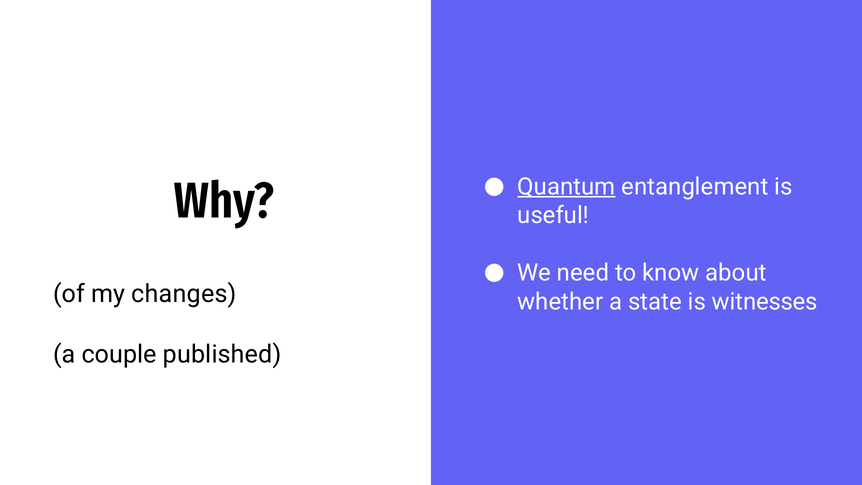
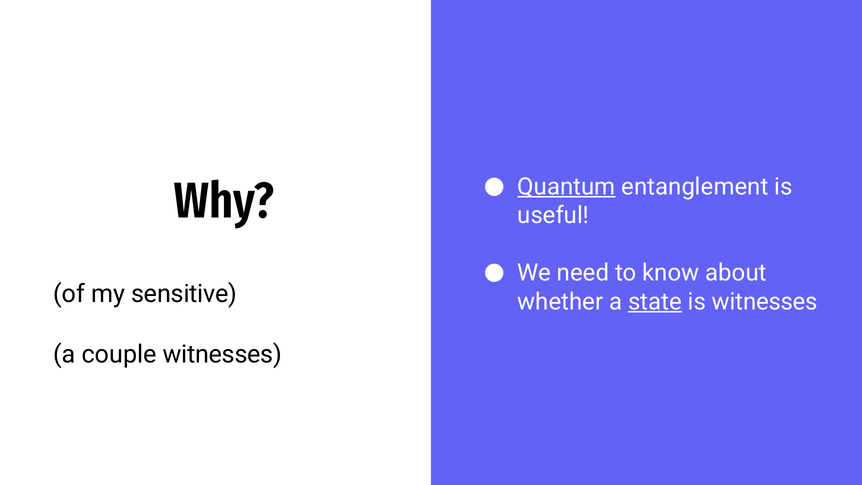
changes: changes -> sensitive (184, 294)
state underline: none -> present (655, 302)
couple published: published -> witnesses (222, 354)
